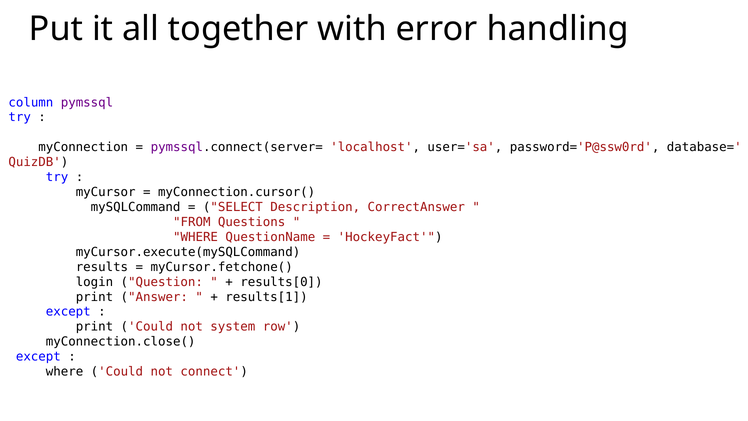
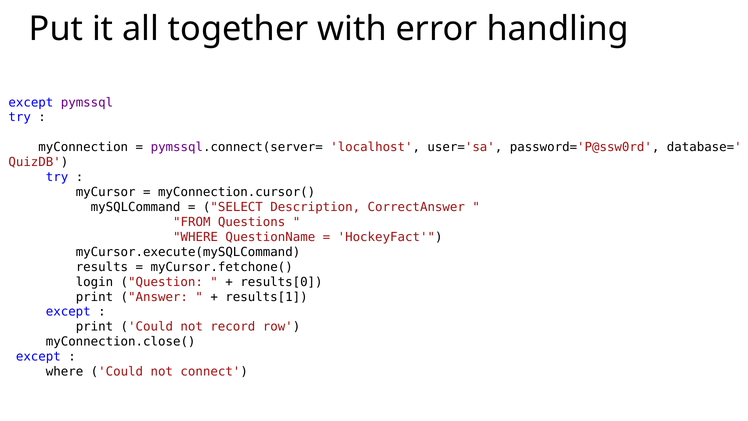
column: column -> except (31, 102)
system: system -> record (233, 327)
